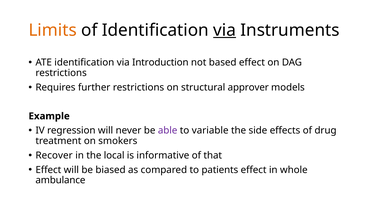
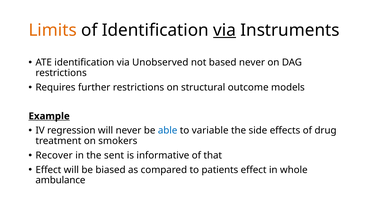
Introduction: Introduction -> Unobserved (160, 63)
based effect: effect -> never (252, 63)
approver: approver -> outcome (248, 88)
Example underline: none -> present (49, 116)
able colour: purple -> blue (168, 131)
local: local -> sent (114, 156)
